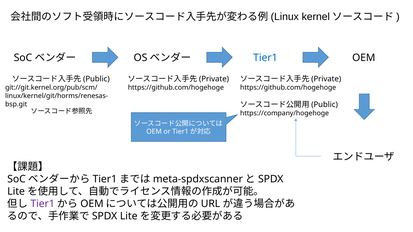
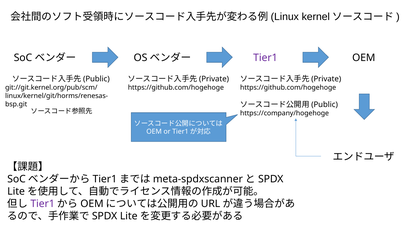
Tier1 colour: blue -> purple (265, 58)
